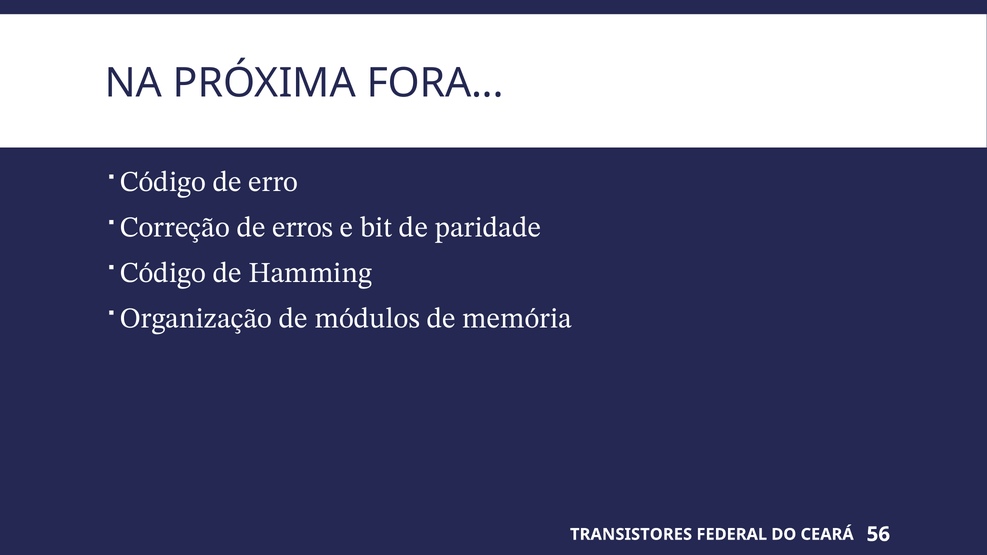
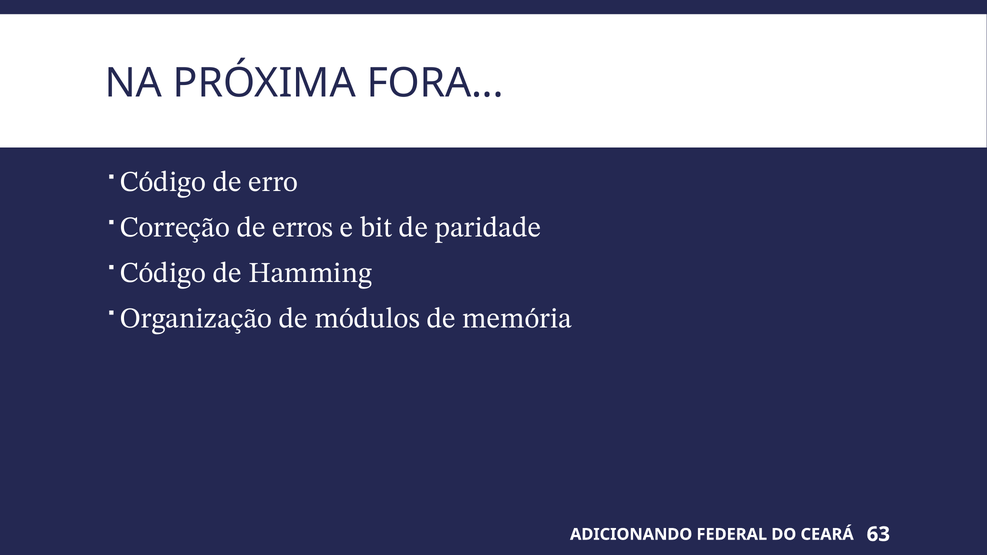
TRANSISTORES: TRANSISTORES -> ADICIONANDO (631, 535)
56: 56 -> 63 (878, 534)
